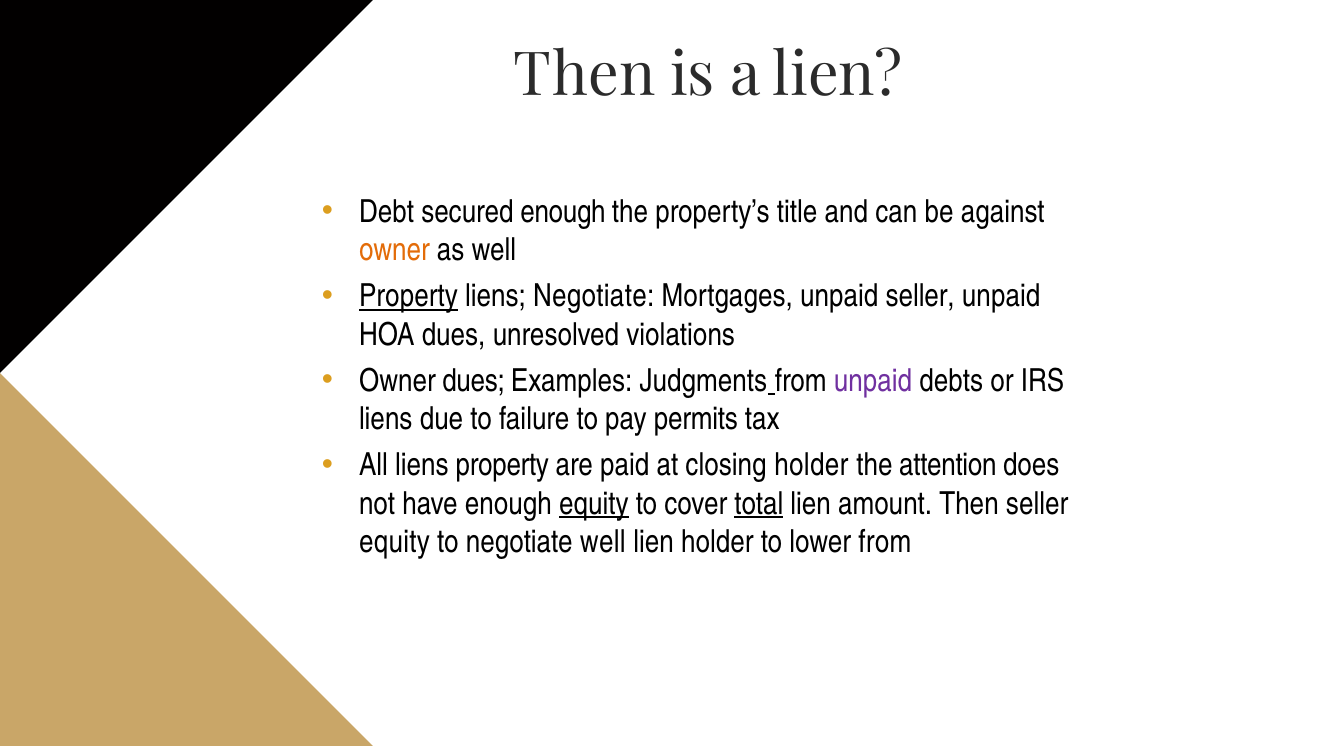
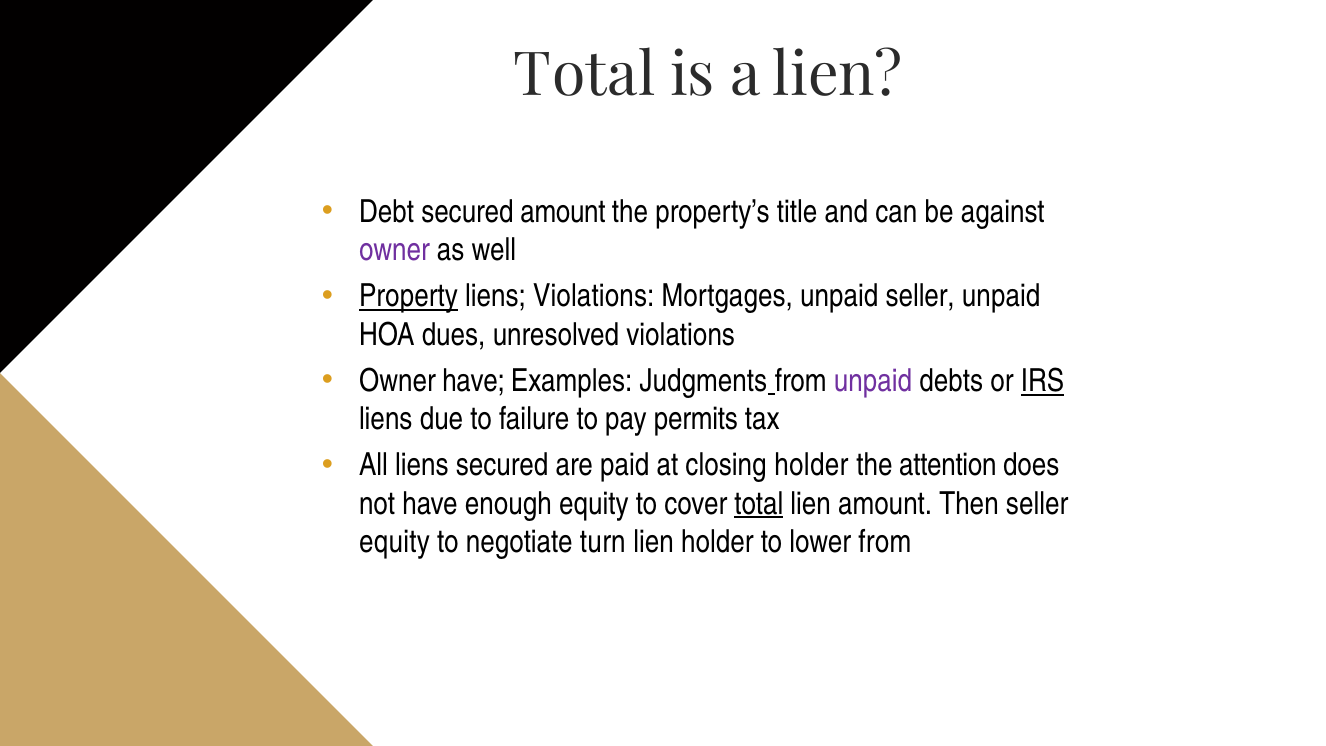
Then: Then -> Total (585, 75)
secured enough: enough -> amount (563, 212)
owner colour: orange -> purple (394, 250)
liens Negotiate: Negotiate -> Violations (594, 296)
Owner dues: dues -> have (474, 381)
IRS underline: none -> present (1042, 381)
liens property: property -> secured (502, 465)
equity underline: present -> none (594, 503)
negotiate well: well -> turn (603, 542)
